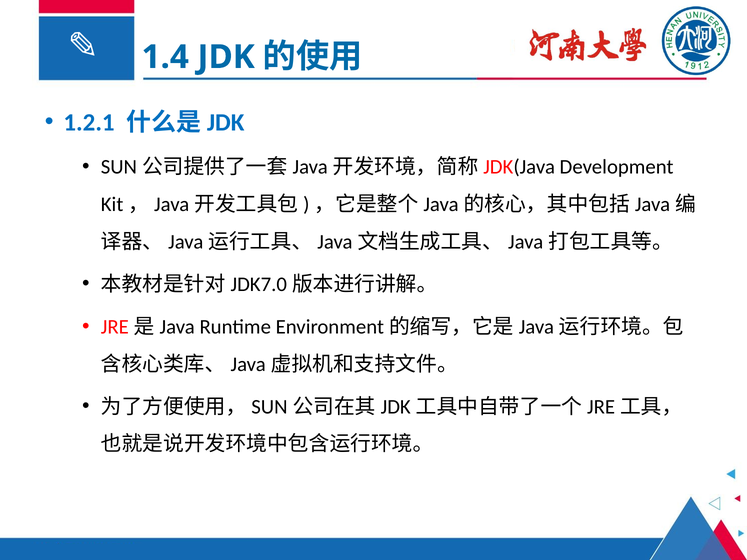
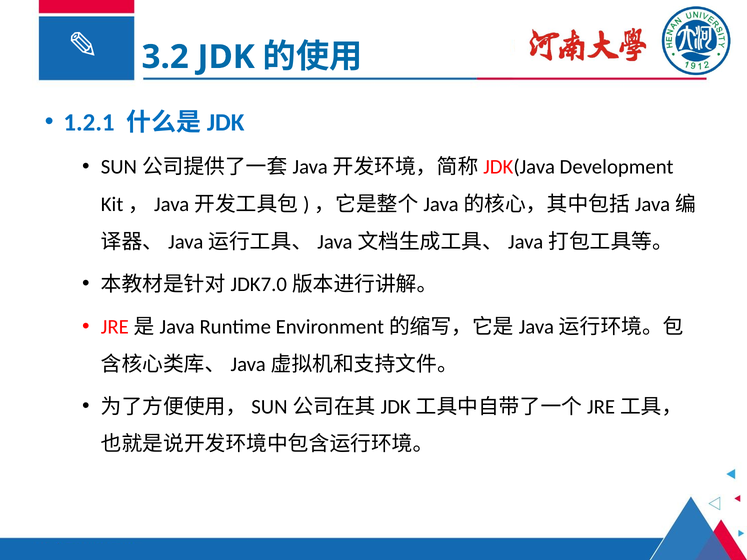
1.4: 1.4 -> 3.2 (165, 57)
